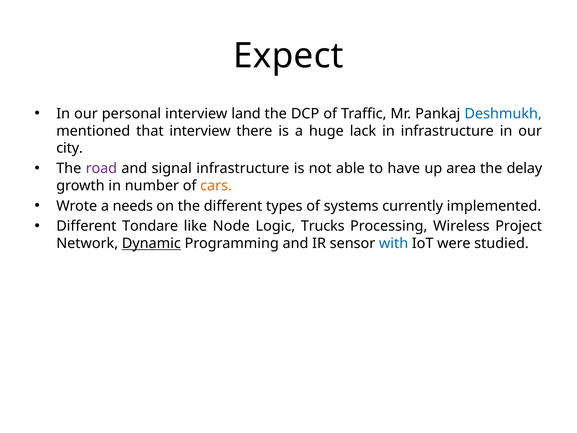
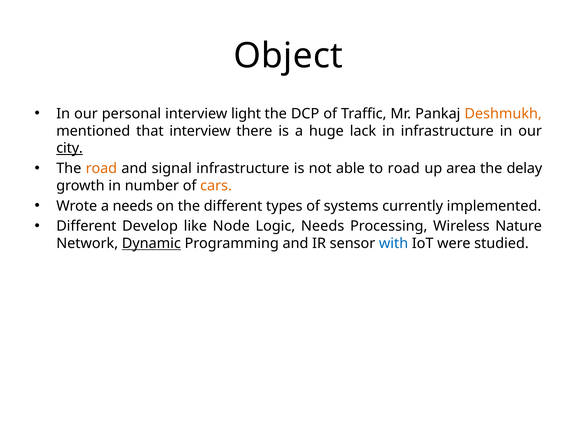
Expect: Expect -> Object (288, 56)
land: land -> light (246, 114)
Deshmukh colour: blue -> orange (503, 114)
city underline: none -> present (70, 148)
road colour: purple -> orange (101, 168)
to have: have -> road (404, 168)
Tondare: Tondare -> Develop (150, 226)
Logic Trucks: Trucks -> Needs (323, 226)
Project: Project -> Nature (519, 226)
